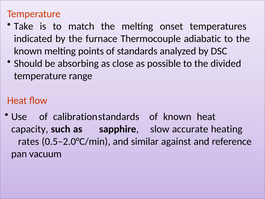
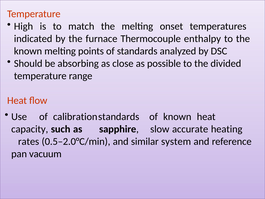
Take: Take -> High (23, 26)
adiabatic: adiabatic -> enthalpy (202, 39)
against: against -> system (176, 141)
